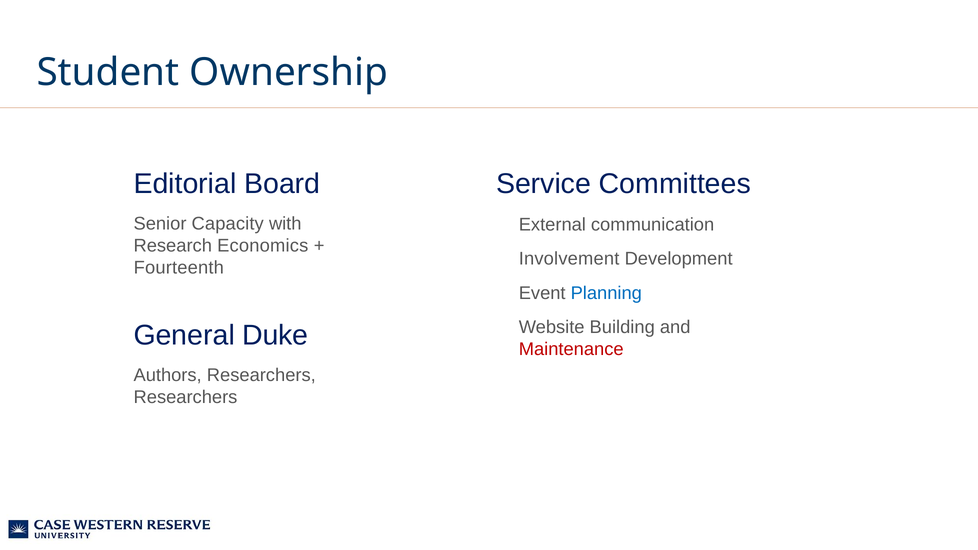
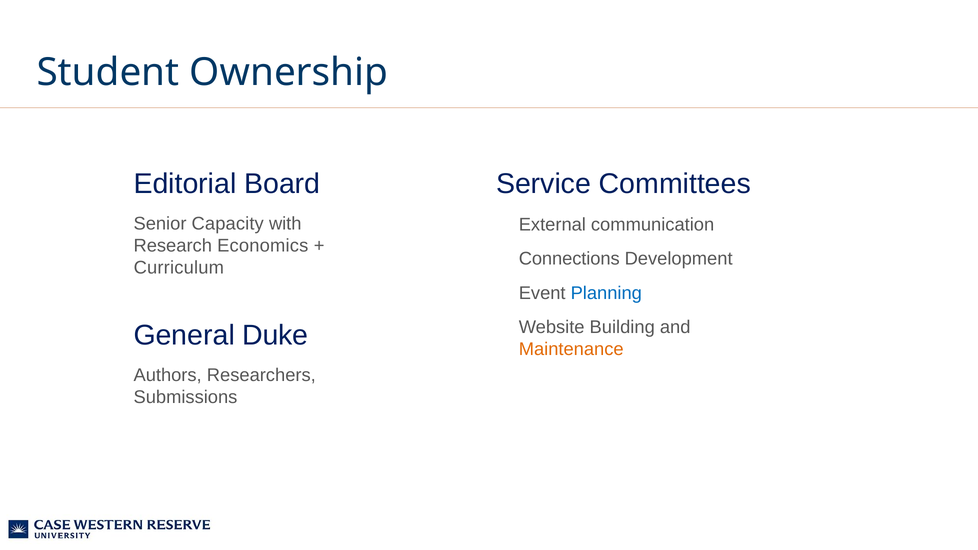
Involvement: Involvement -> Connections (569, 259)
Fourteenth: Fourteenth -> Curriculum (179, 268)
Maintenance colour: red -> orange (571, 349)
Researchers: Researchers -> Submissions (185, 397)
